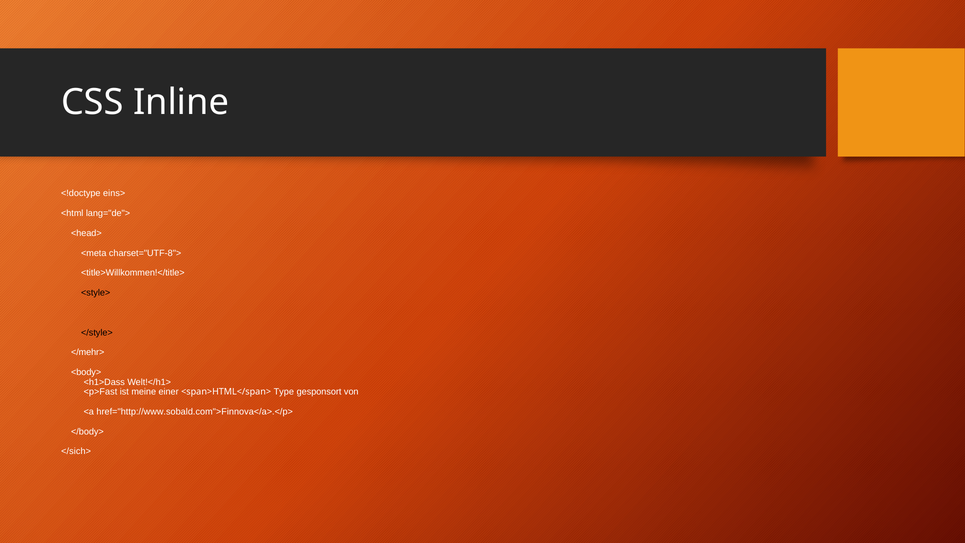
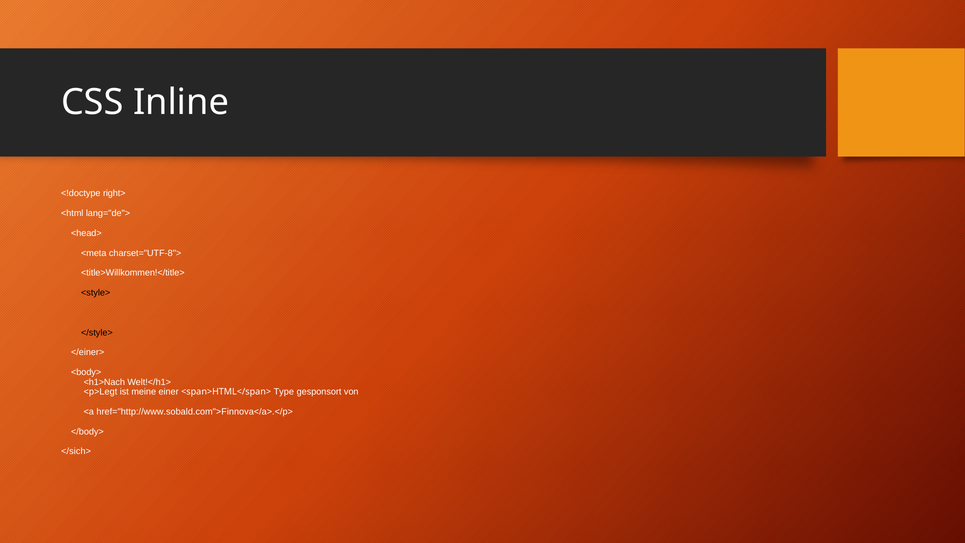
eins>: eins> -> right> (114, 193)
</mehr>: </mehr> -> </einer> (88, 352)
<h1>Dass: <h1>Dass -> <h1>Nach (104, 382)
<p>Fast: <p>Fast -> <p>Legt (100, 392)
